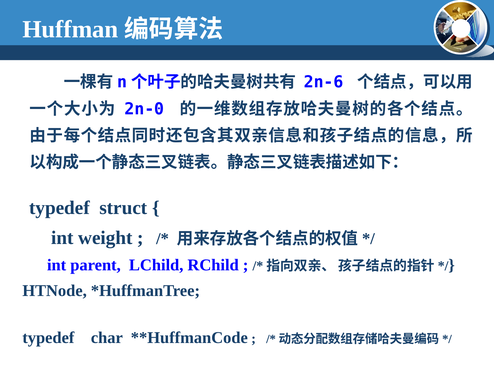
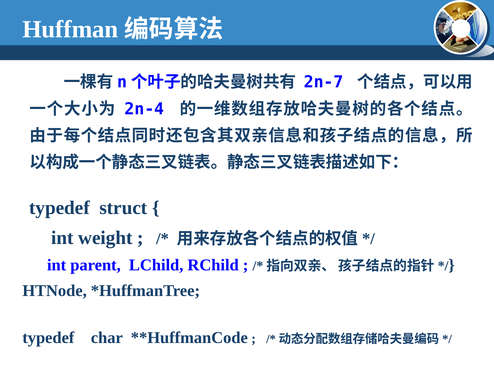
2n-6: 2n-6 -> 2n-7 (324, 82)
2n-0: 2n-0 -> 2n-4 (144, 109)
